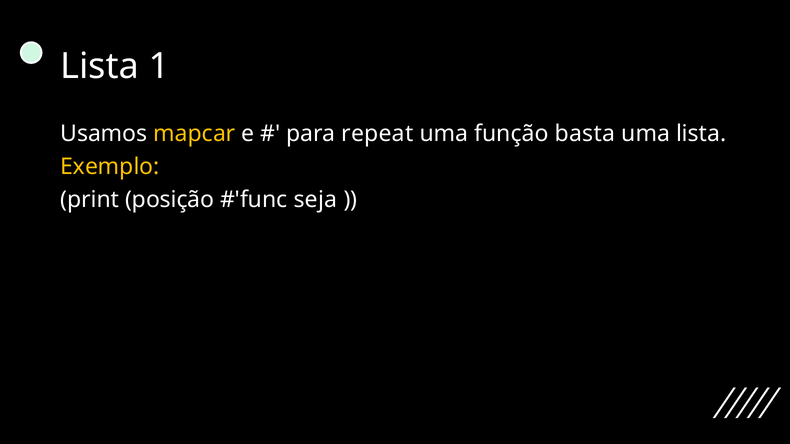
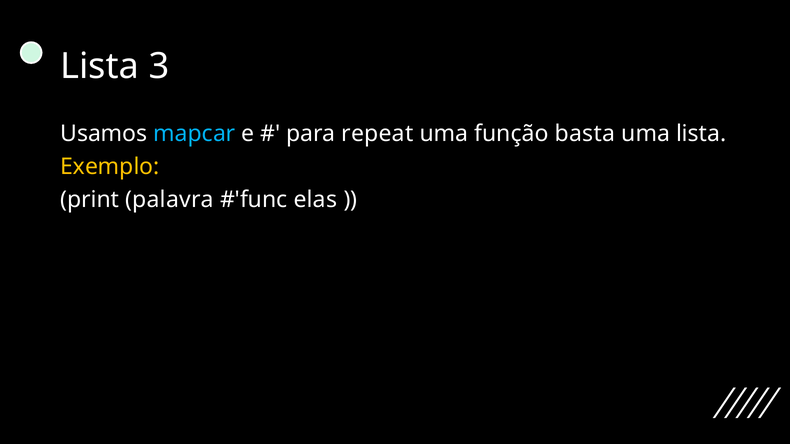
1: 1 -> 3 (159, 66)
mapcar colour: yellow -> light blue (194, 134)
posição: posição -> palavra (170, 200)
seja: seja -> elas (315, 200)
